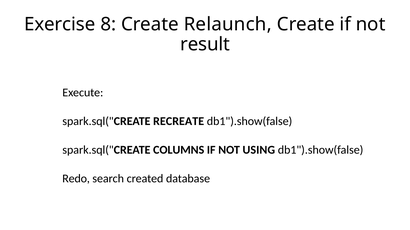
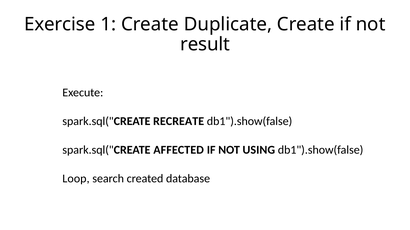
8: 8 -> 1 (108, 24)
Relaunch: Relaunch -> Duplicate (228, 24)
COLUMNS: COLUMNS -> AFFECTED (179, 150)
Redo: Redo -> Loop (76, 179)
